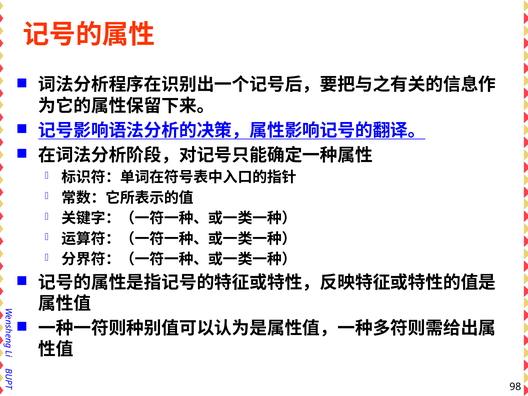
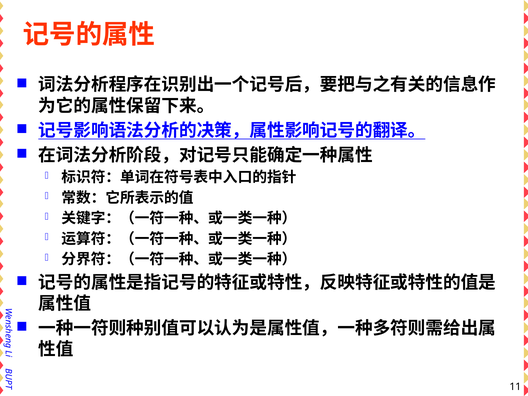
98: 98 -> 11 (515, 387)
